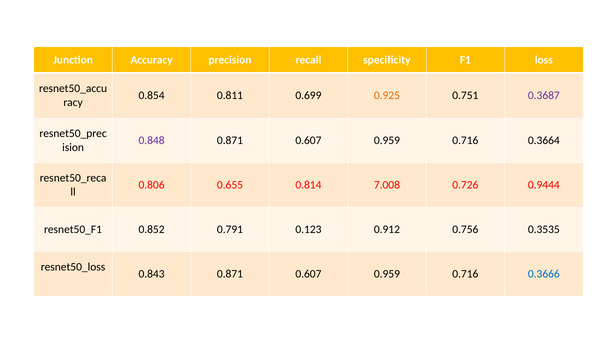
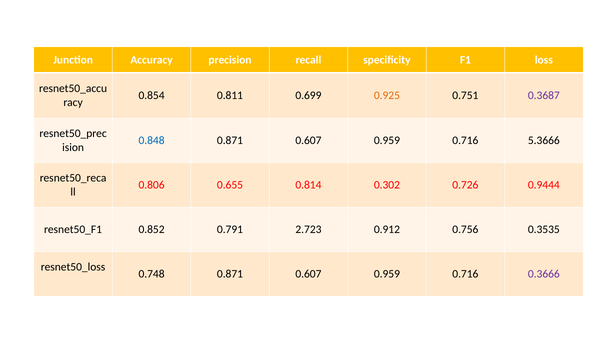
0.848 colour: purple -> blue (152, 141)
0.3664: 0.3664 -> 5.3666 (544, 141)
7.008: 7.008 -> 0.302 (387, 185)
0.123: 0.123 -> 2.723 (308, 230)
0.843: 0.843 -> 0.748 (152, 274)
0.3666 colour: blue -> purple (544, 274)
